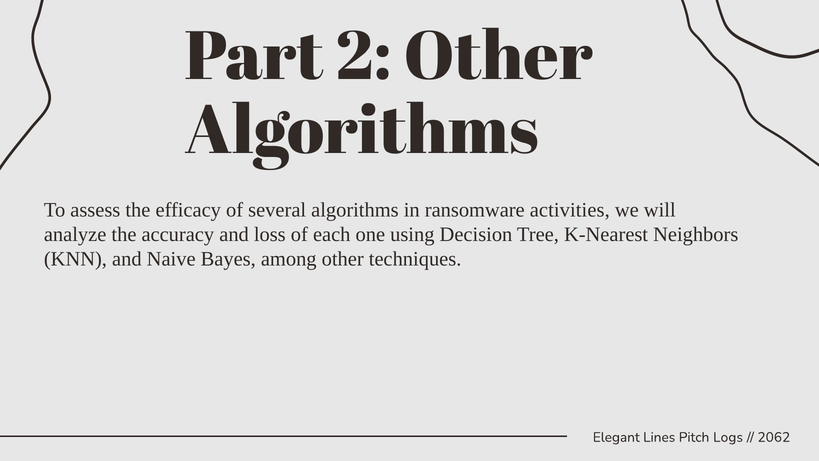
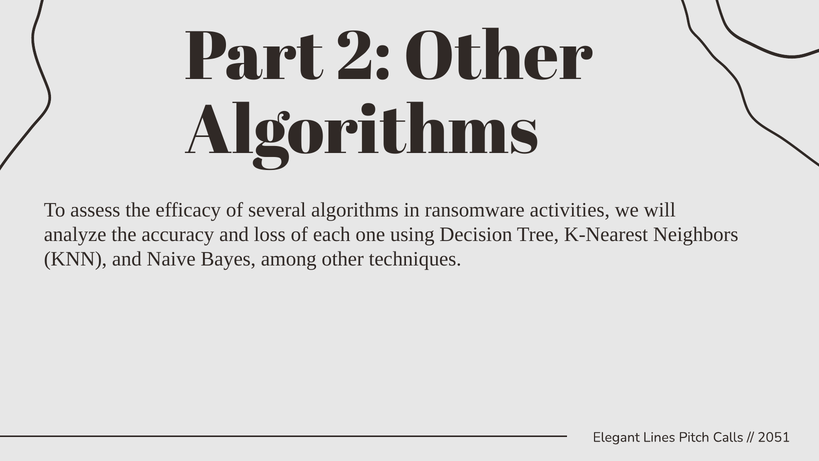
Logs: Logs -> Calls (728, 437)
2062: 2062 -> 2051 (774, 437)
